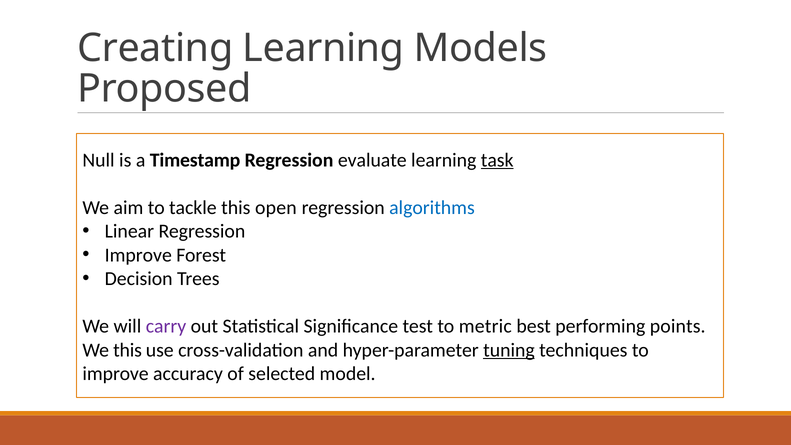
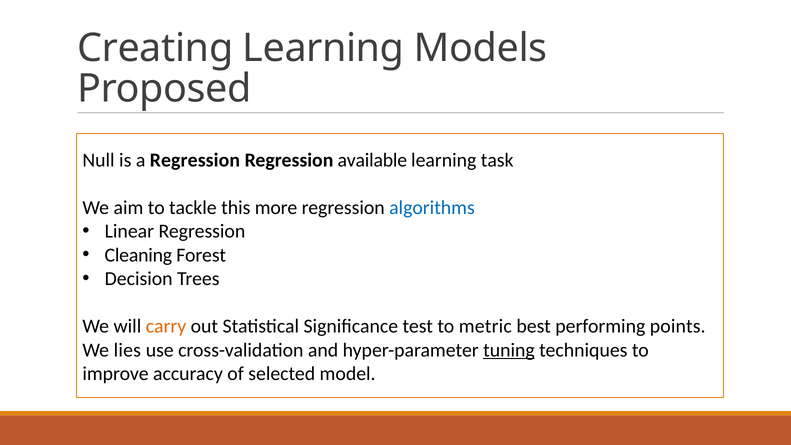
a Timestamp: Timestamp -> Regression (195, 160)
evaluate: evaluate -> available (372, 160)
task underline: present -> none (497, 160)
open: open -> more (276, 208)
Improve: Improve -> Cleaning (138, 255)
carry colour: purple -> orange (166, 326)
We this: this -> lies (127, 350)
